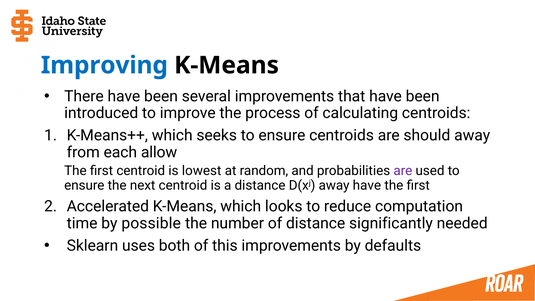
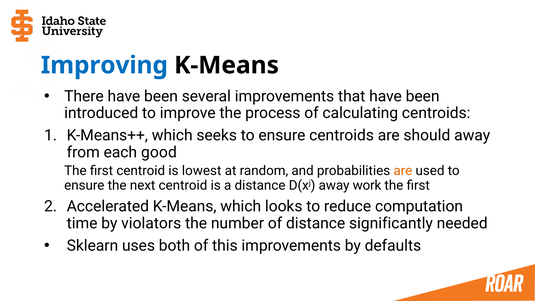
allow: allow -> good (159, 152)
are colour: purple -> orange (403, 171)
away have: have -> work (367, 185)
possible: possible -> violators (151, 223)
